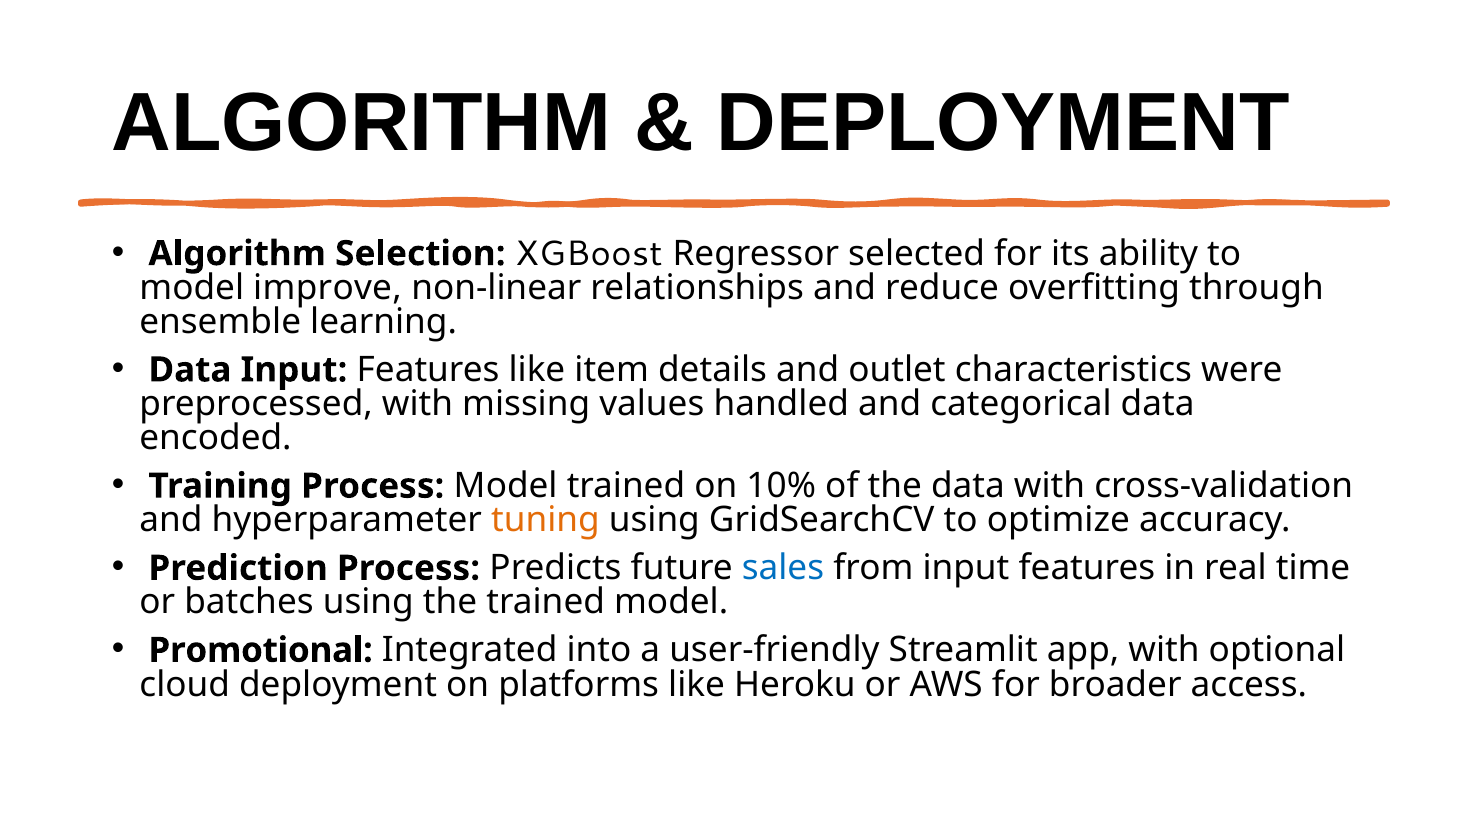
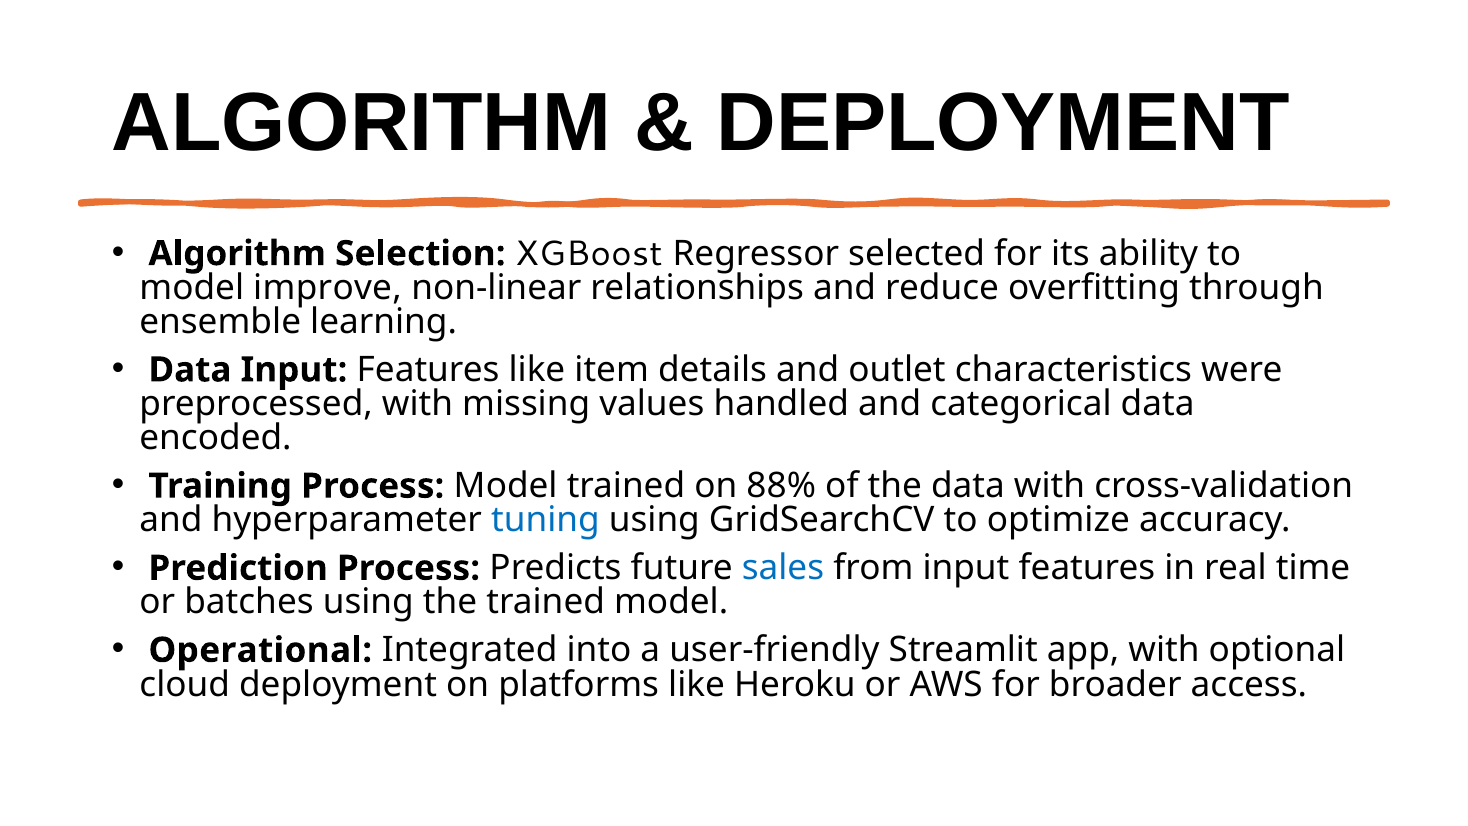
10%: 10% -> 88% (781, 486)
tuning colour: orange -> blue (545, 520)
Promotional: Promotional -> Operational (260, 650)
